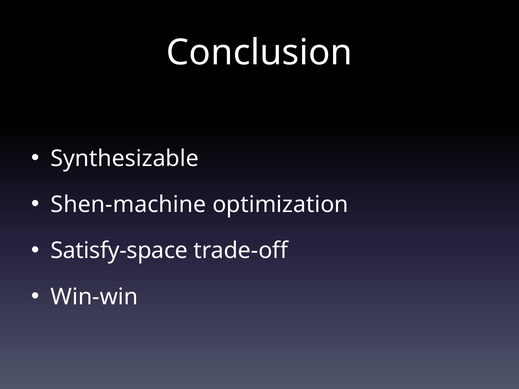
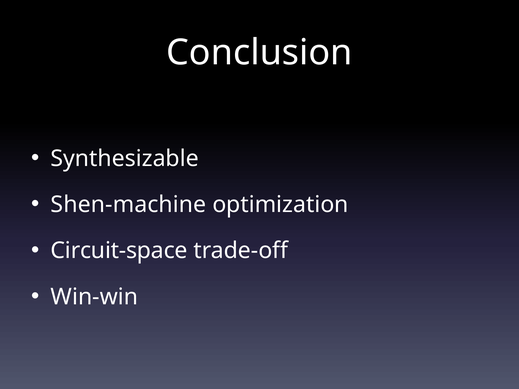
Satisfy-space: Satisfy-space -> Circuit-space (119, 251)
